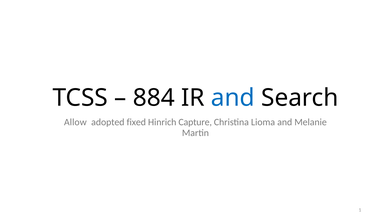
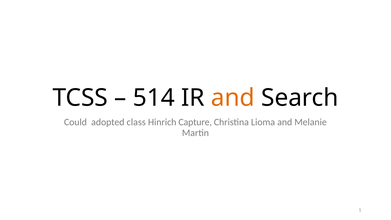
884: 884 -> 514 (154, 98)
and colour: blue -> orange (233, 98)
Allow: Allow -> Could (75, 122)
fixed: fixed -> class (136, 122)
